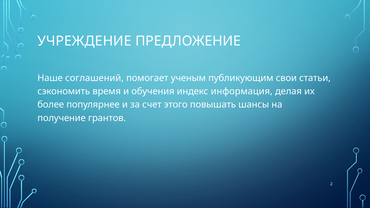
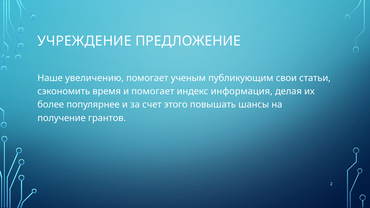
соглашений: соглашений -> увеличению (94, 78)
и обучения: обучения -> помогает (153, 91)
